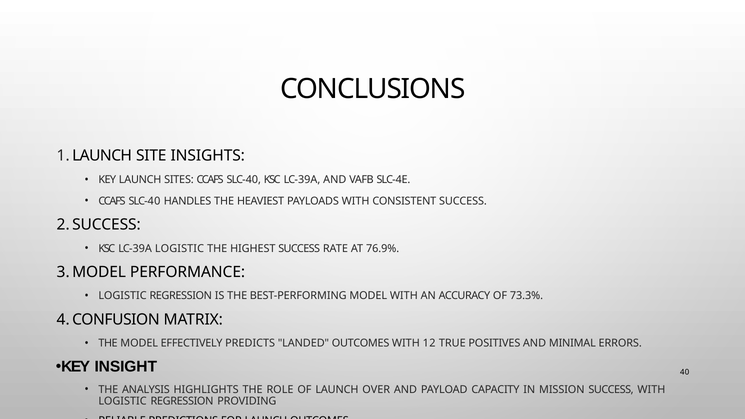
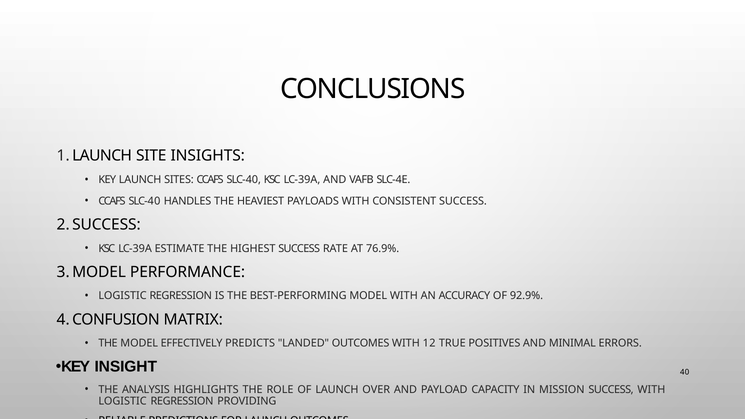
LC-39A LOGISTIC: LOGISTIC -> ESTIMATE (180, 248)
73.3%: 73.3% -> 92.9% (526, 296)
